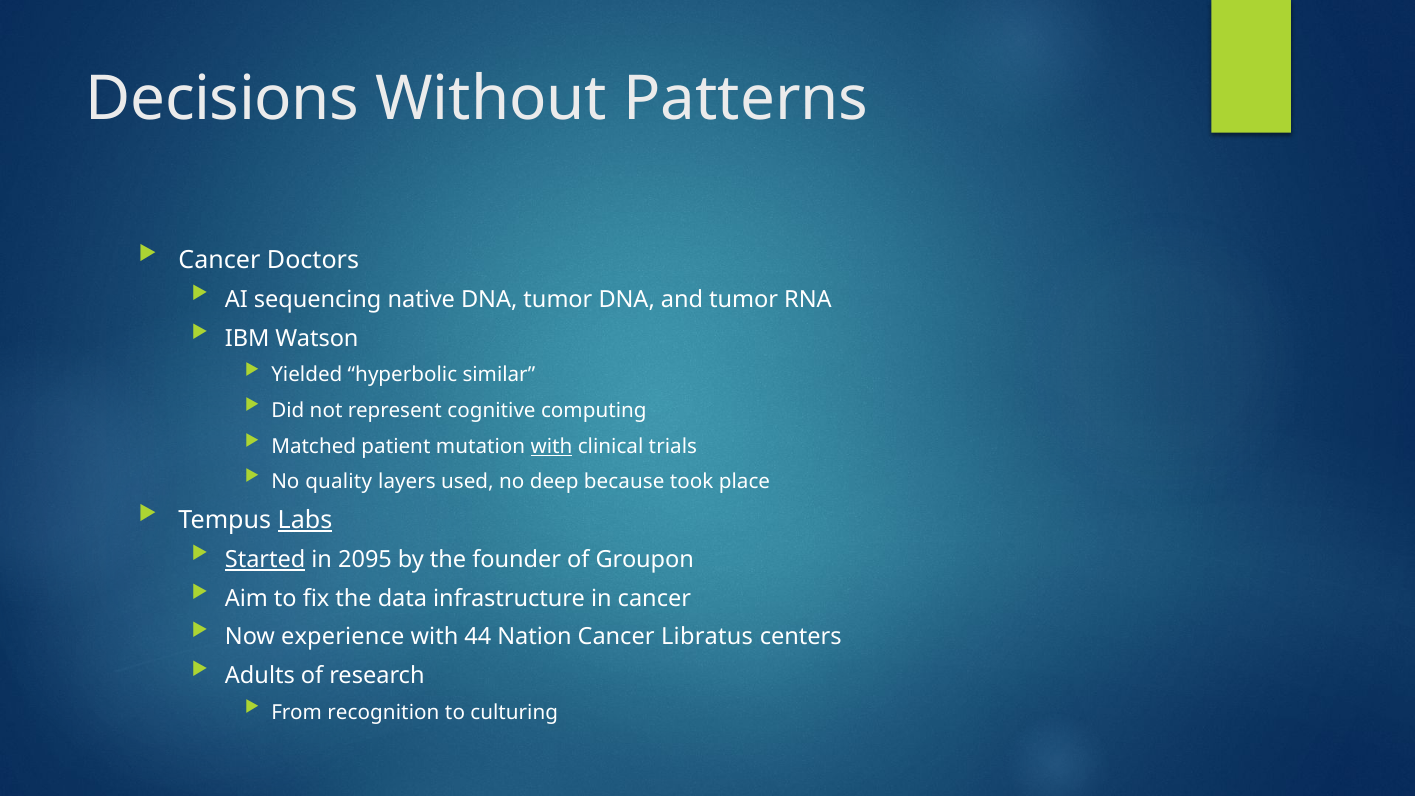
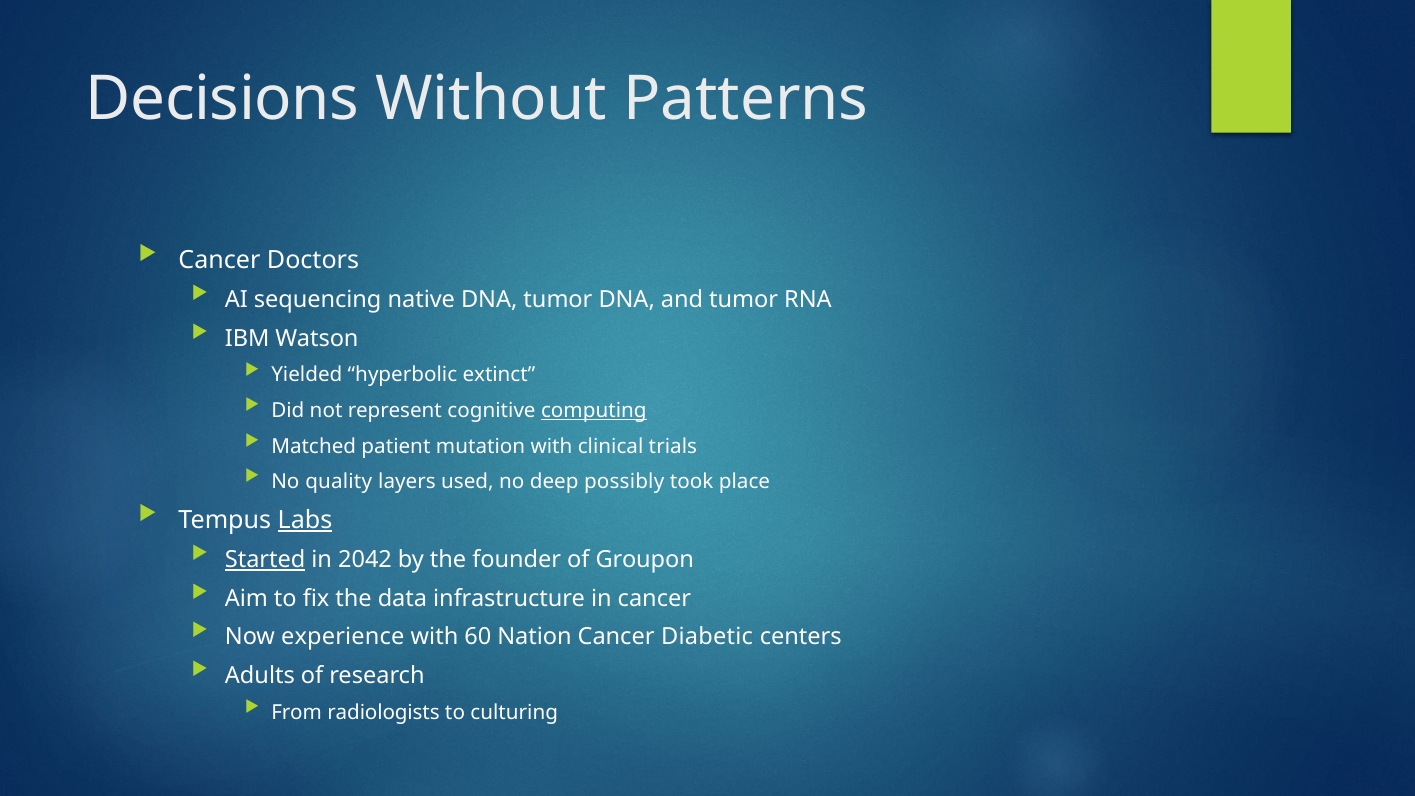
similar: similar -> extinct (499, 375)
computing underline: none -> present (594, 411)
with underline: present -> none (551, 446)
because: because -> possibly (624, 482)
2095: 2095 -> 2042 (365, 560)
44: 44 -> 60 (478, 637)
Libratus: Libratus -> Diabetic (707, 637)
recognition: recognition -> radiologists (384, 712)
